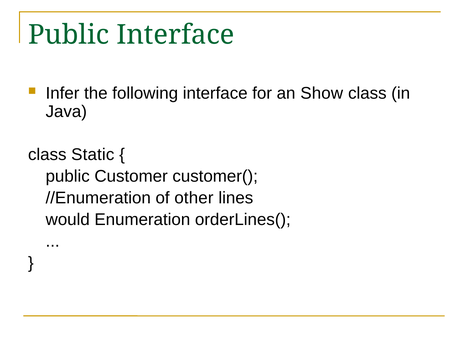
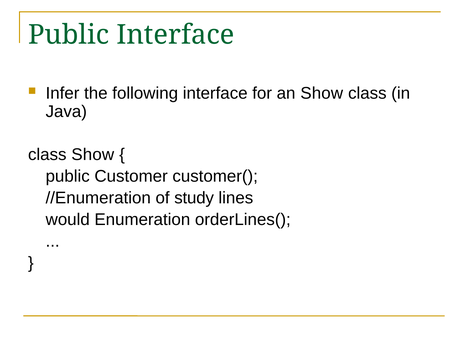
class Static: Static -> Show (93, 155)
other: other -> study (194, 198)
